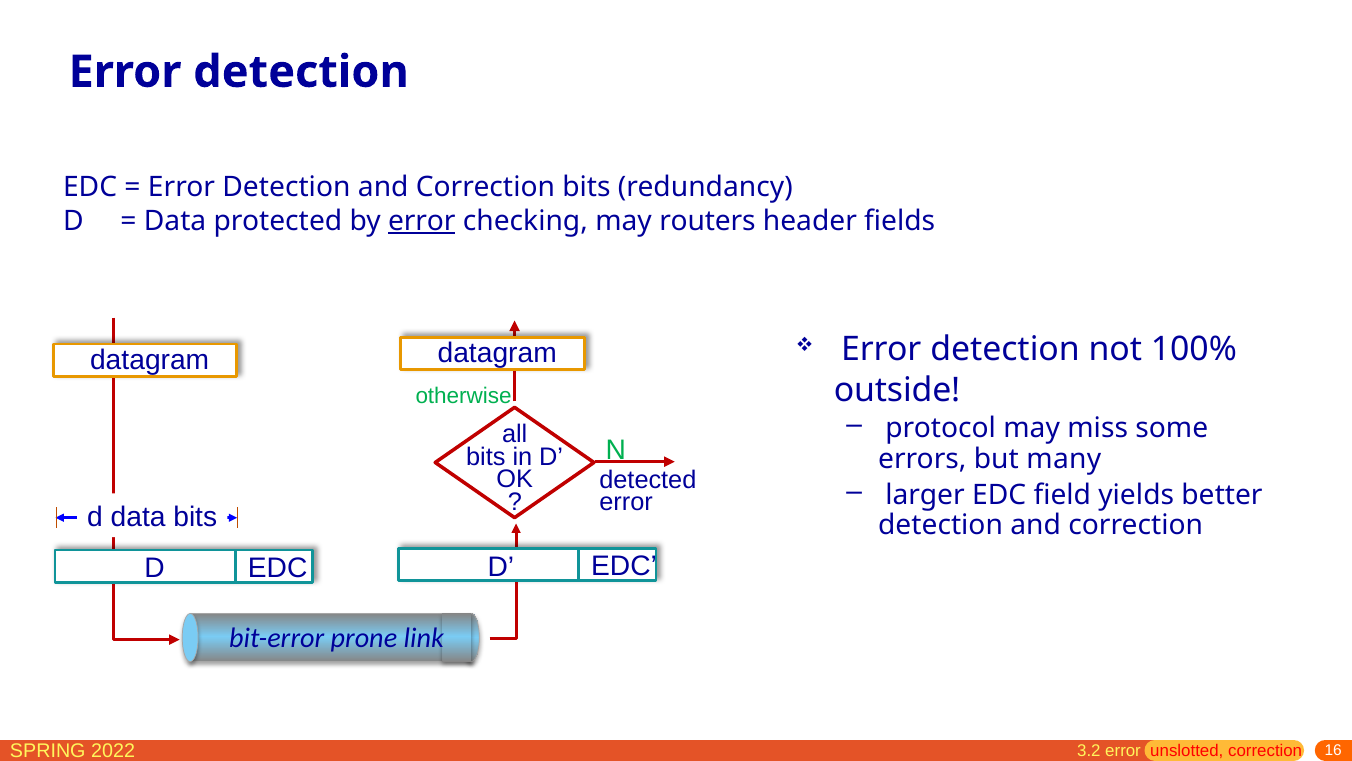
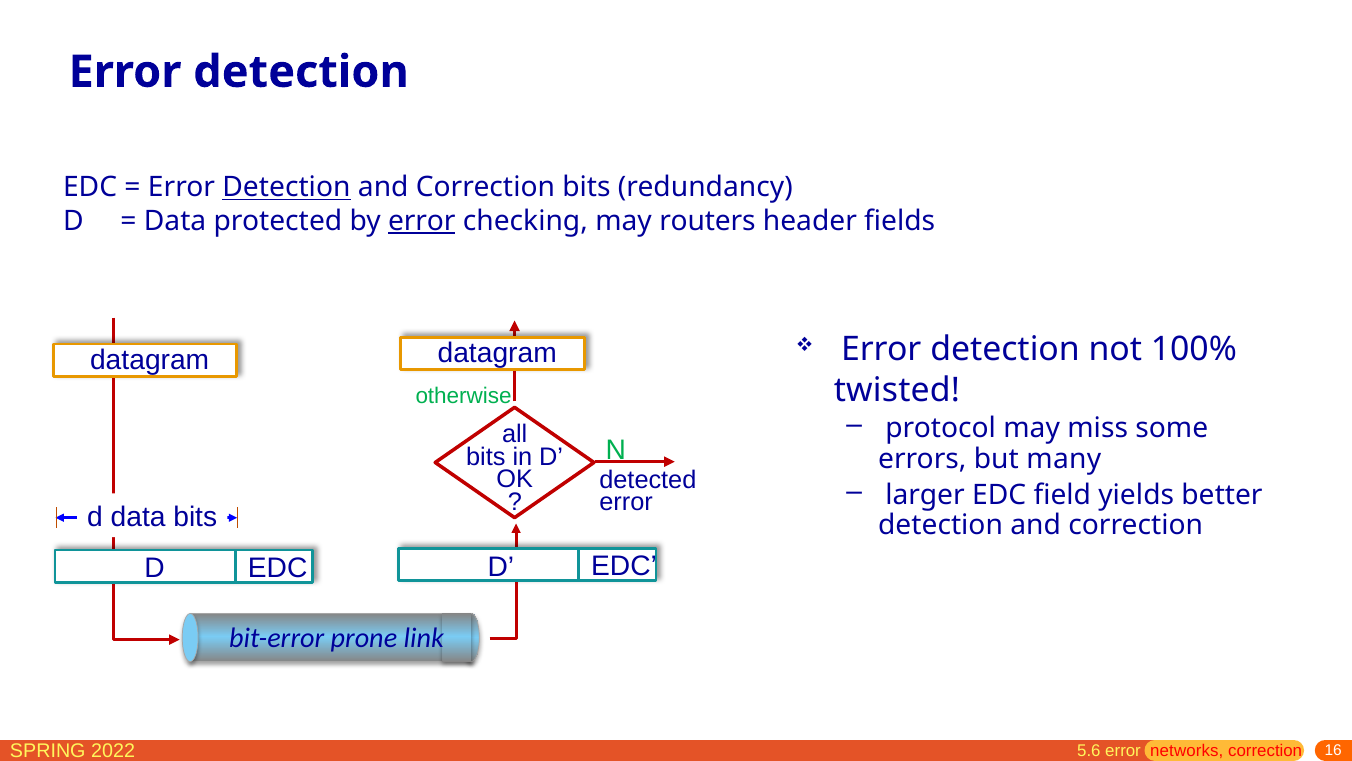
Detection underline: none -> present (286, 187)
outside: outside -> twisted (897, 390)
3.2: 3.2 -> 5.6 (1089, 751)
unslotted: unslotted -> networks (1187, 751)
